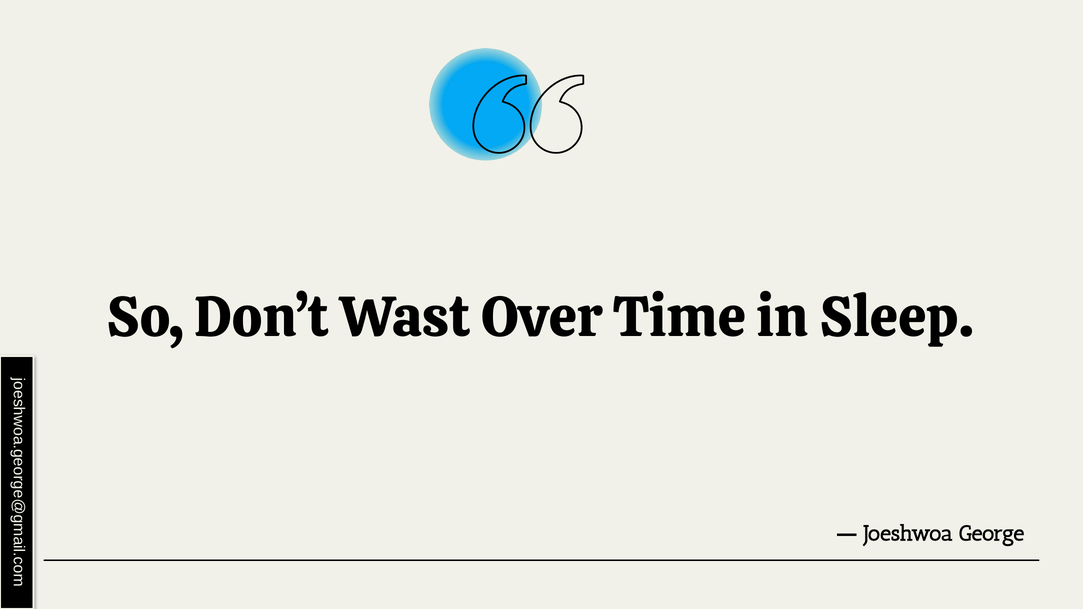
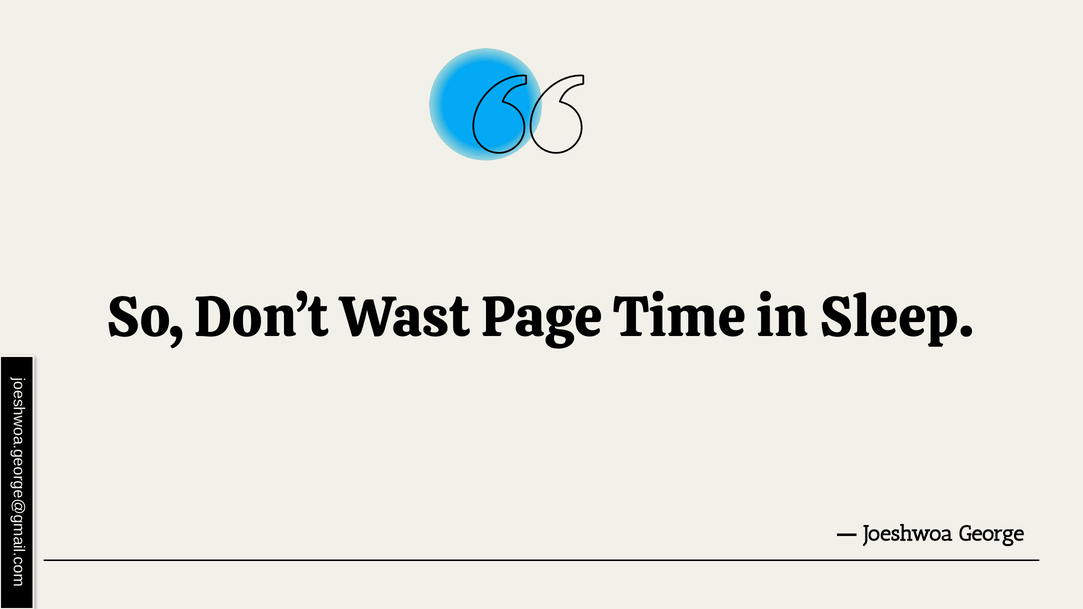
Over: Over -> Page (542, 318)
